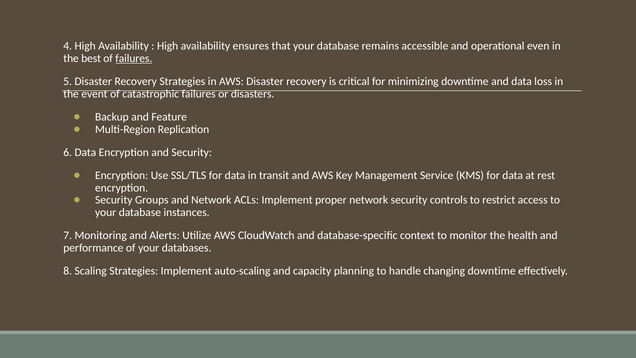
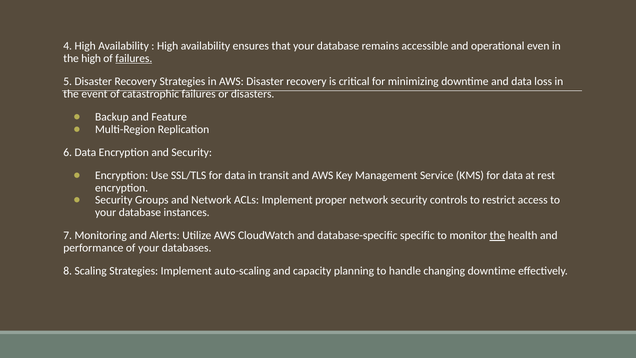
the best: best -> high (91, 58)
context: context -> specific (417, 235)
the underline: none -> present (497, 235)
